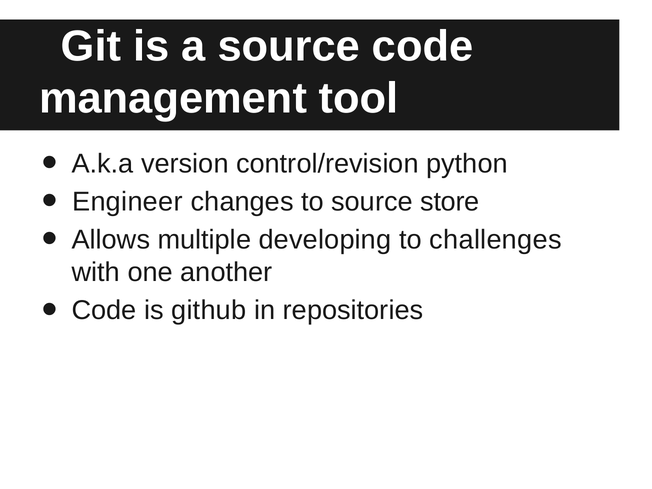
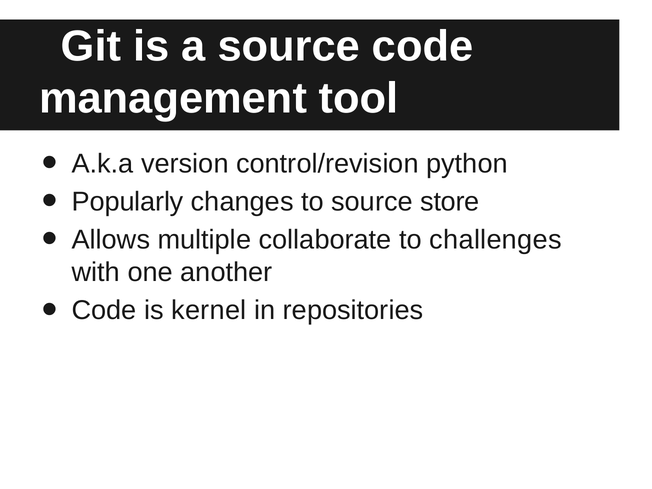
Engineer: Engineer -> Popularly (128, 202)
developing: developing -> collaborate (325, 240)
github: github -> kernel (209, 310)
